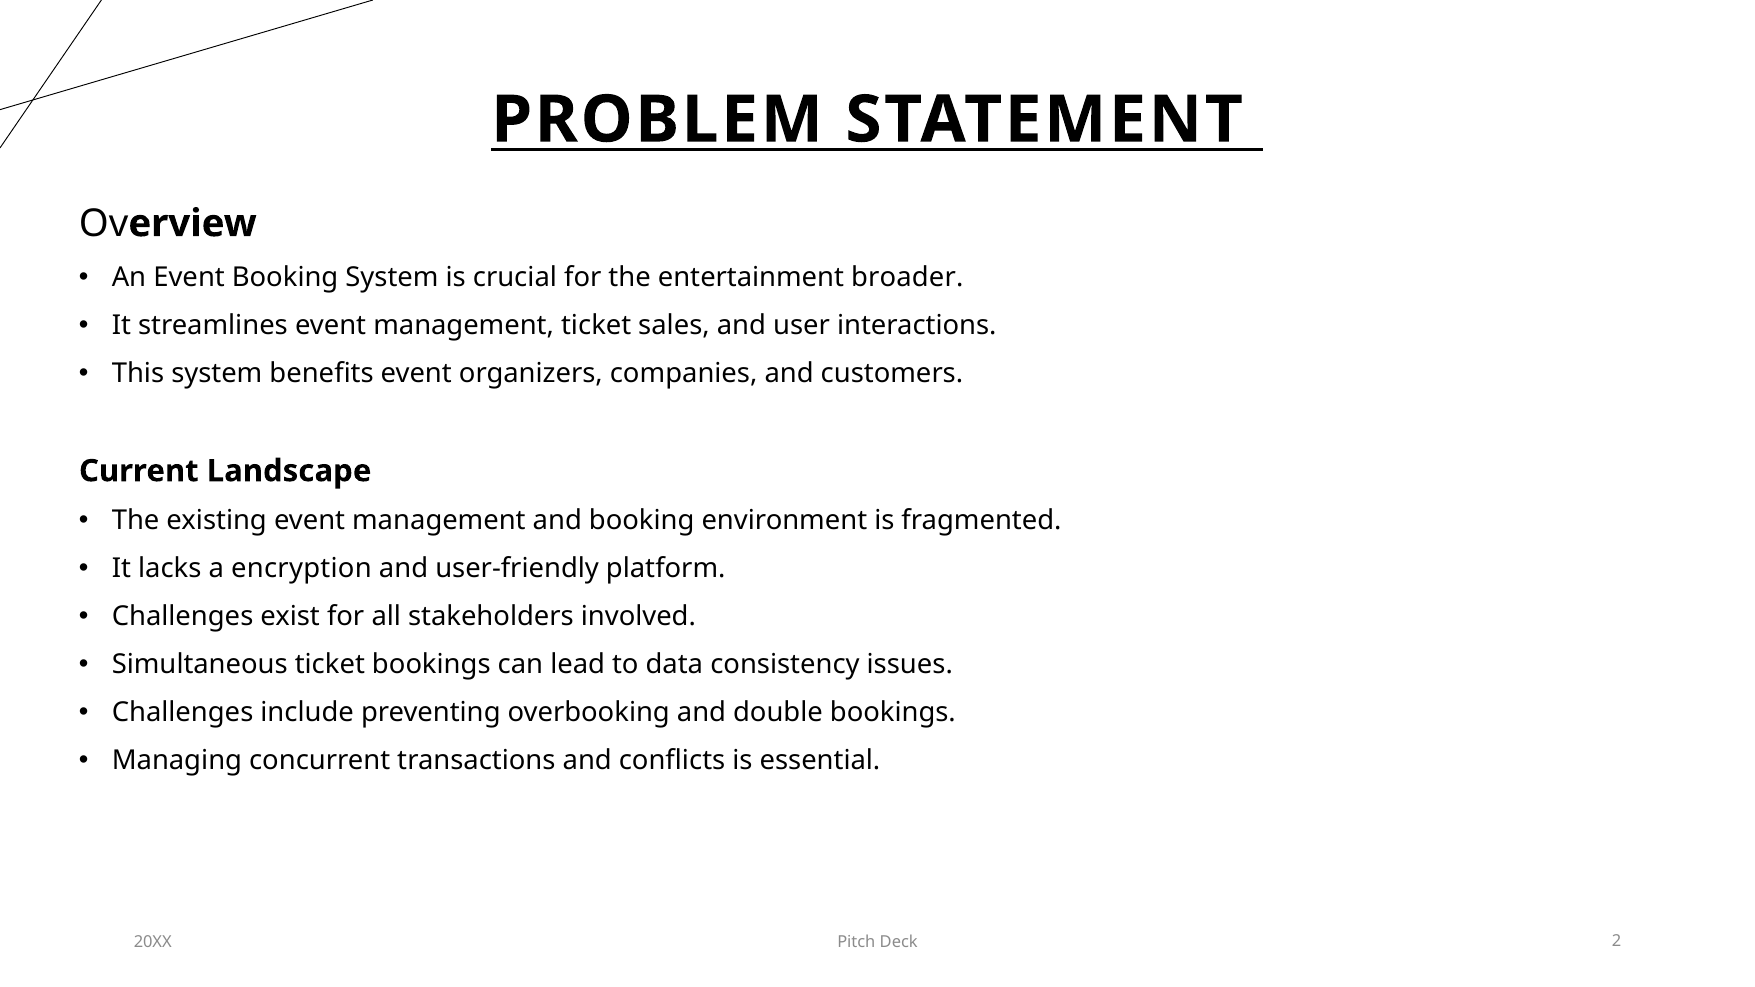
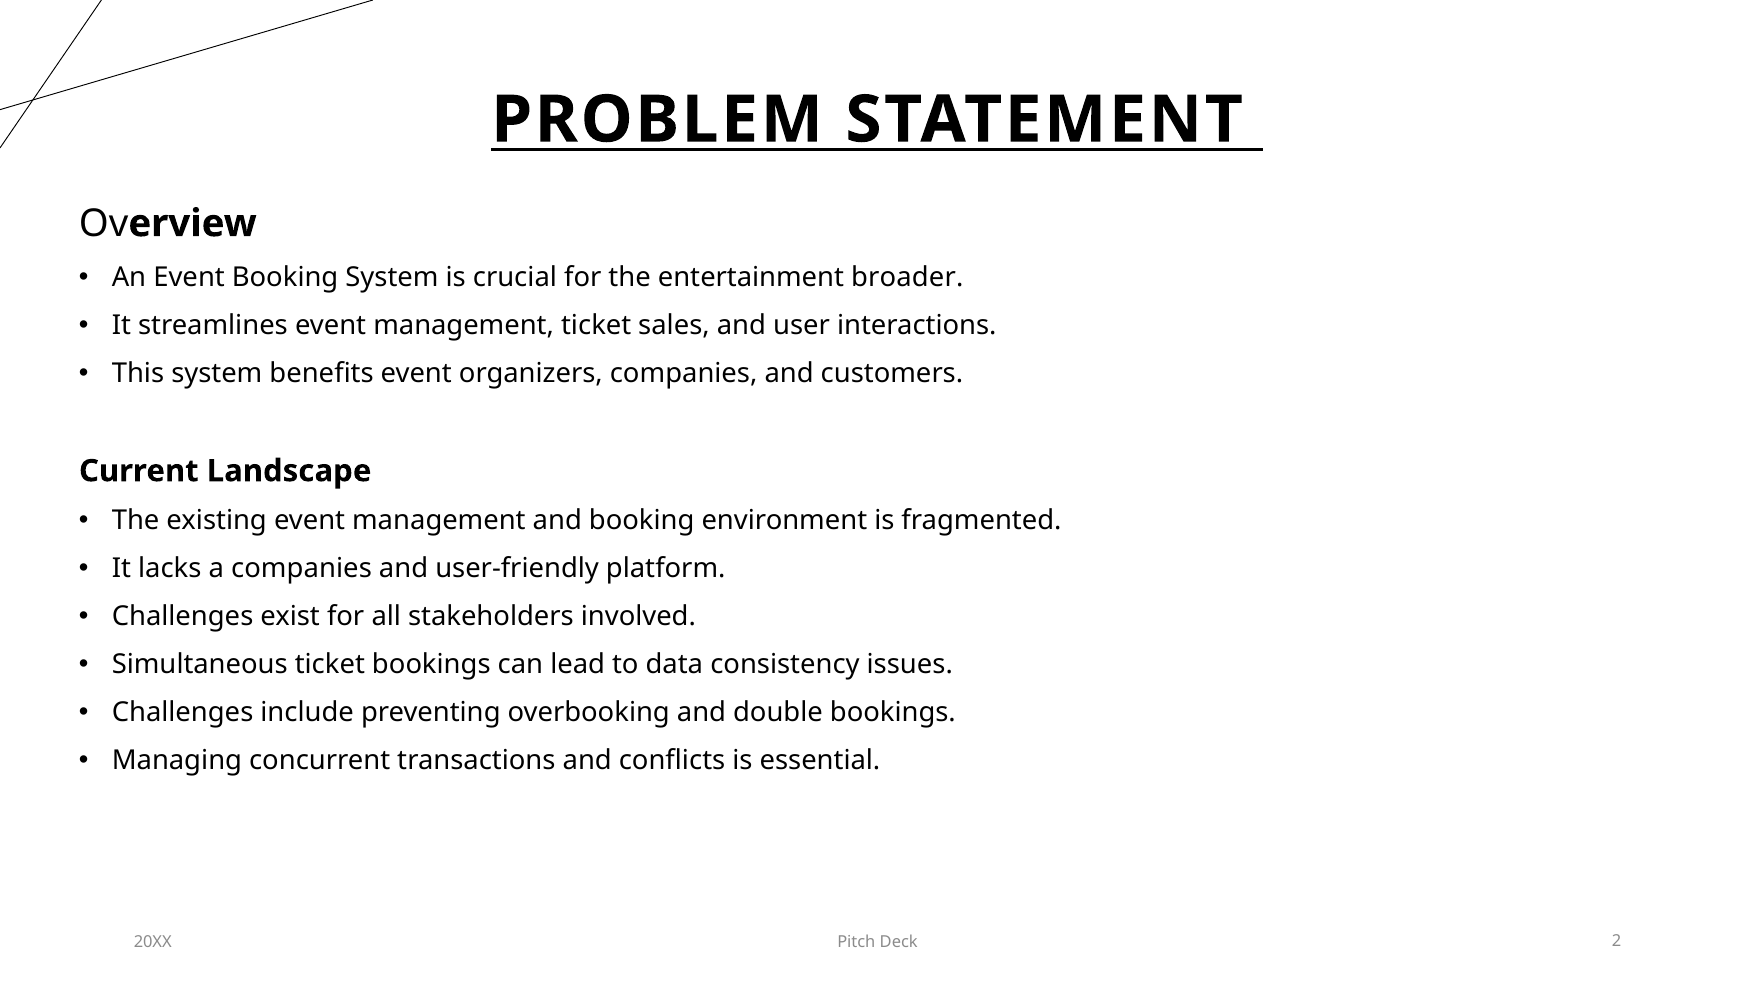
a encryption: encryption -> companies (301, 569)
